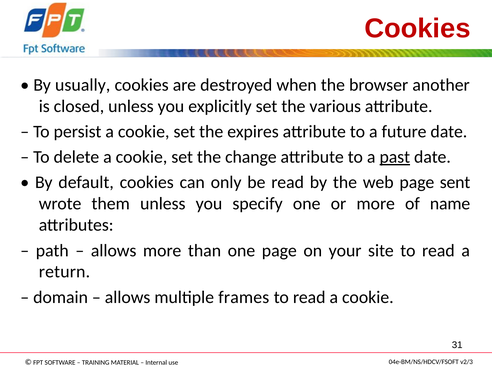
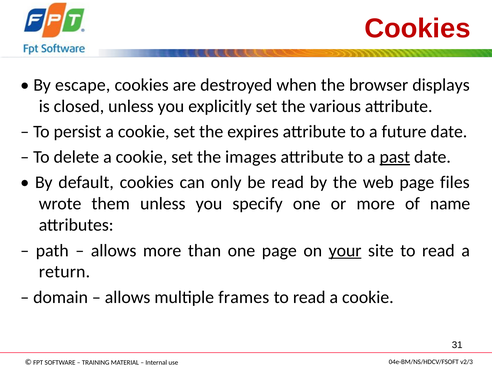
usually: usually -> escape (83, 85)
another: another -> displays (441, 85)
change: change -> images (251, 157)
sent: sent -> files (455, 182)
your underline: none -> present (345, 250)
